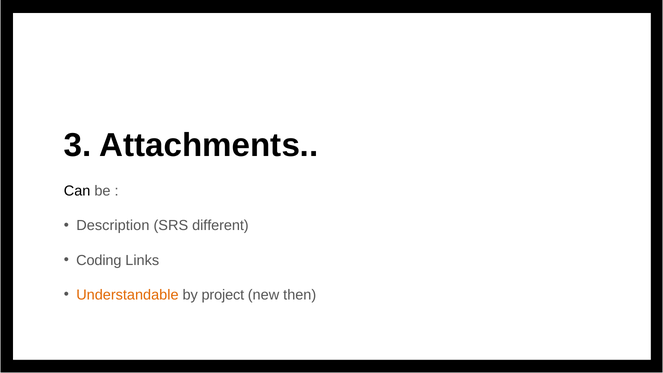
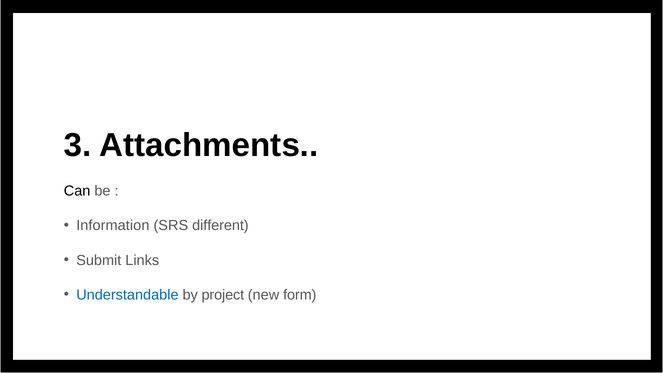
Description: Description -> Information (113, 226)
Coding: Coding -> Submit (99, 260)
Understandable colour: orange -> blue (127, 295)
then: then -> form (300, 295)
